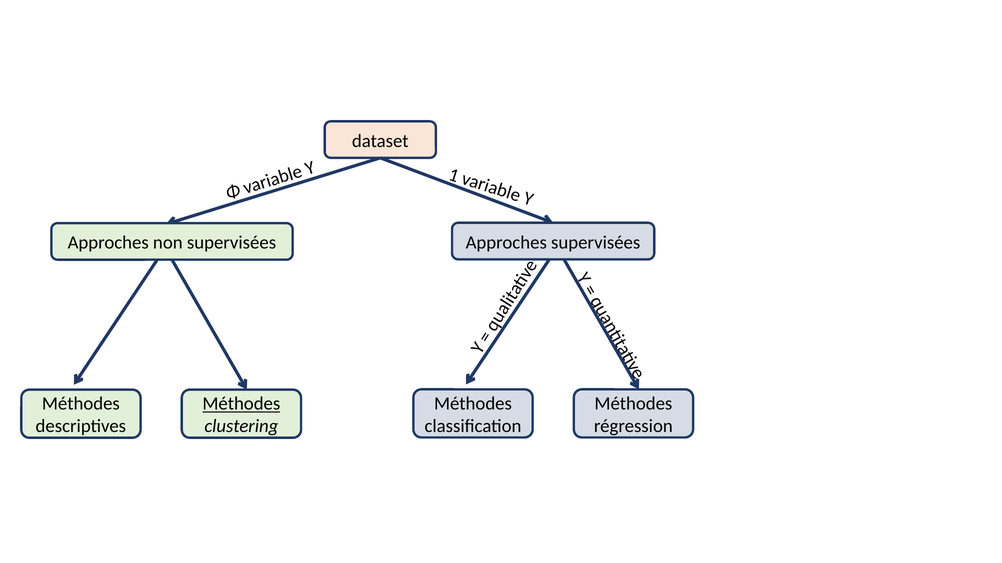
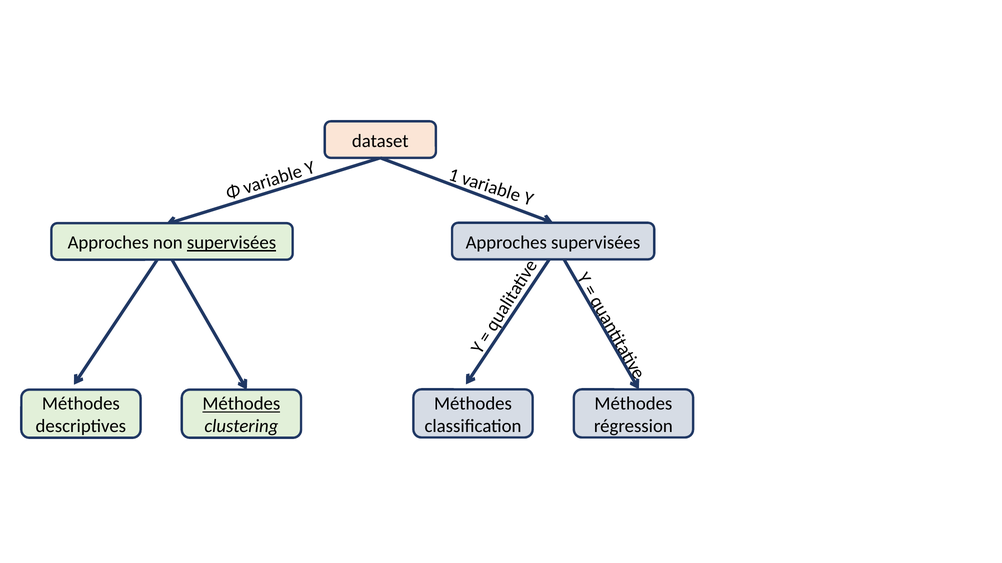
supervisées underline: none -> present (232, 243)
